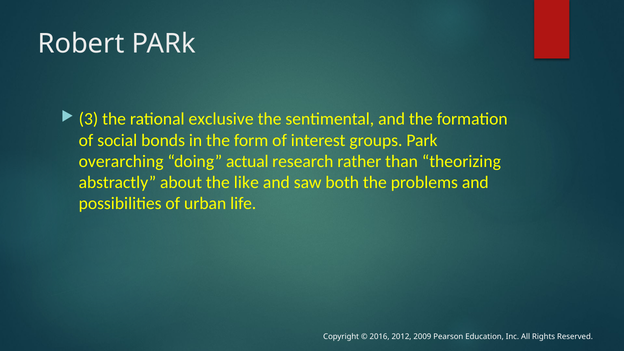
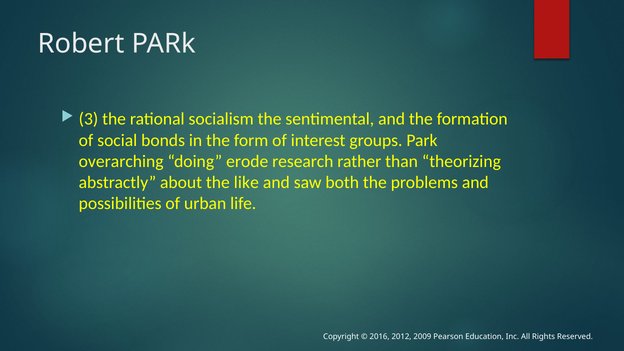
exclusive: exclusive -> socialism (221, 119)
actual: actual -> erode (247, 161)
